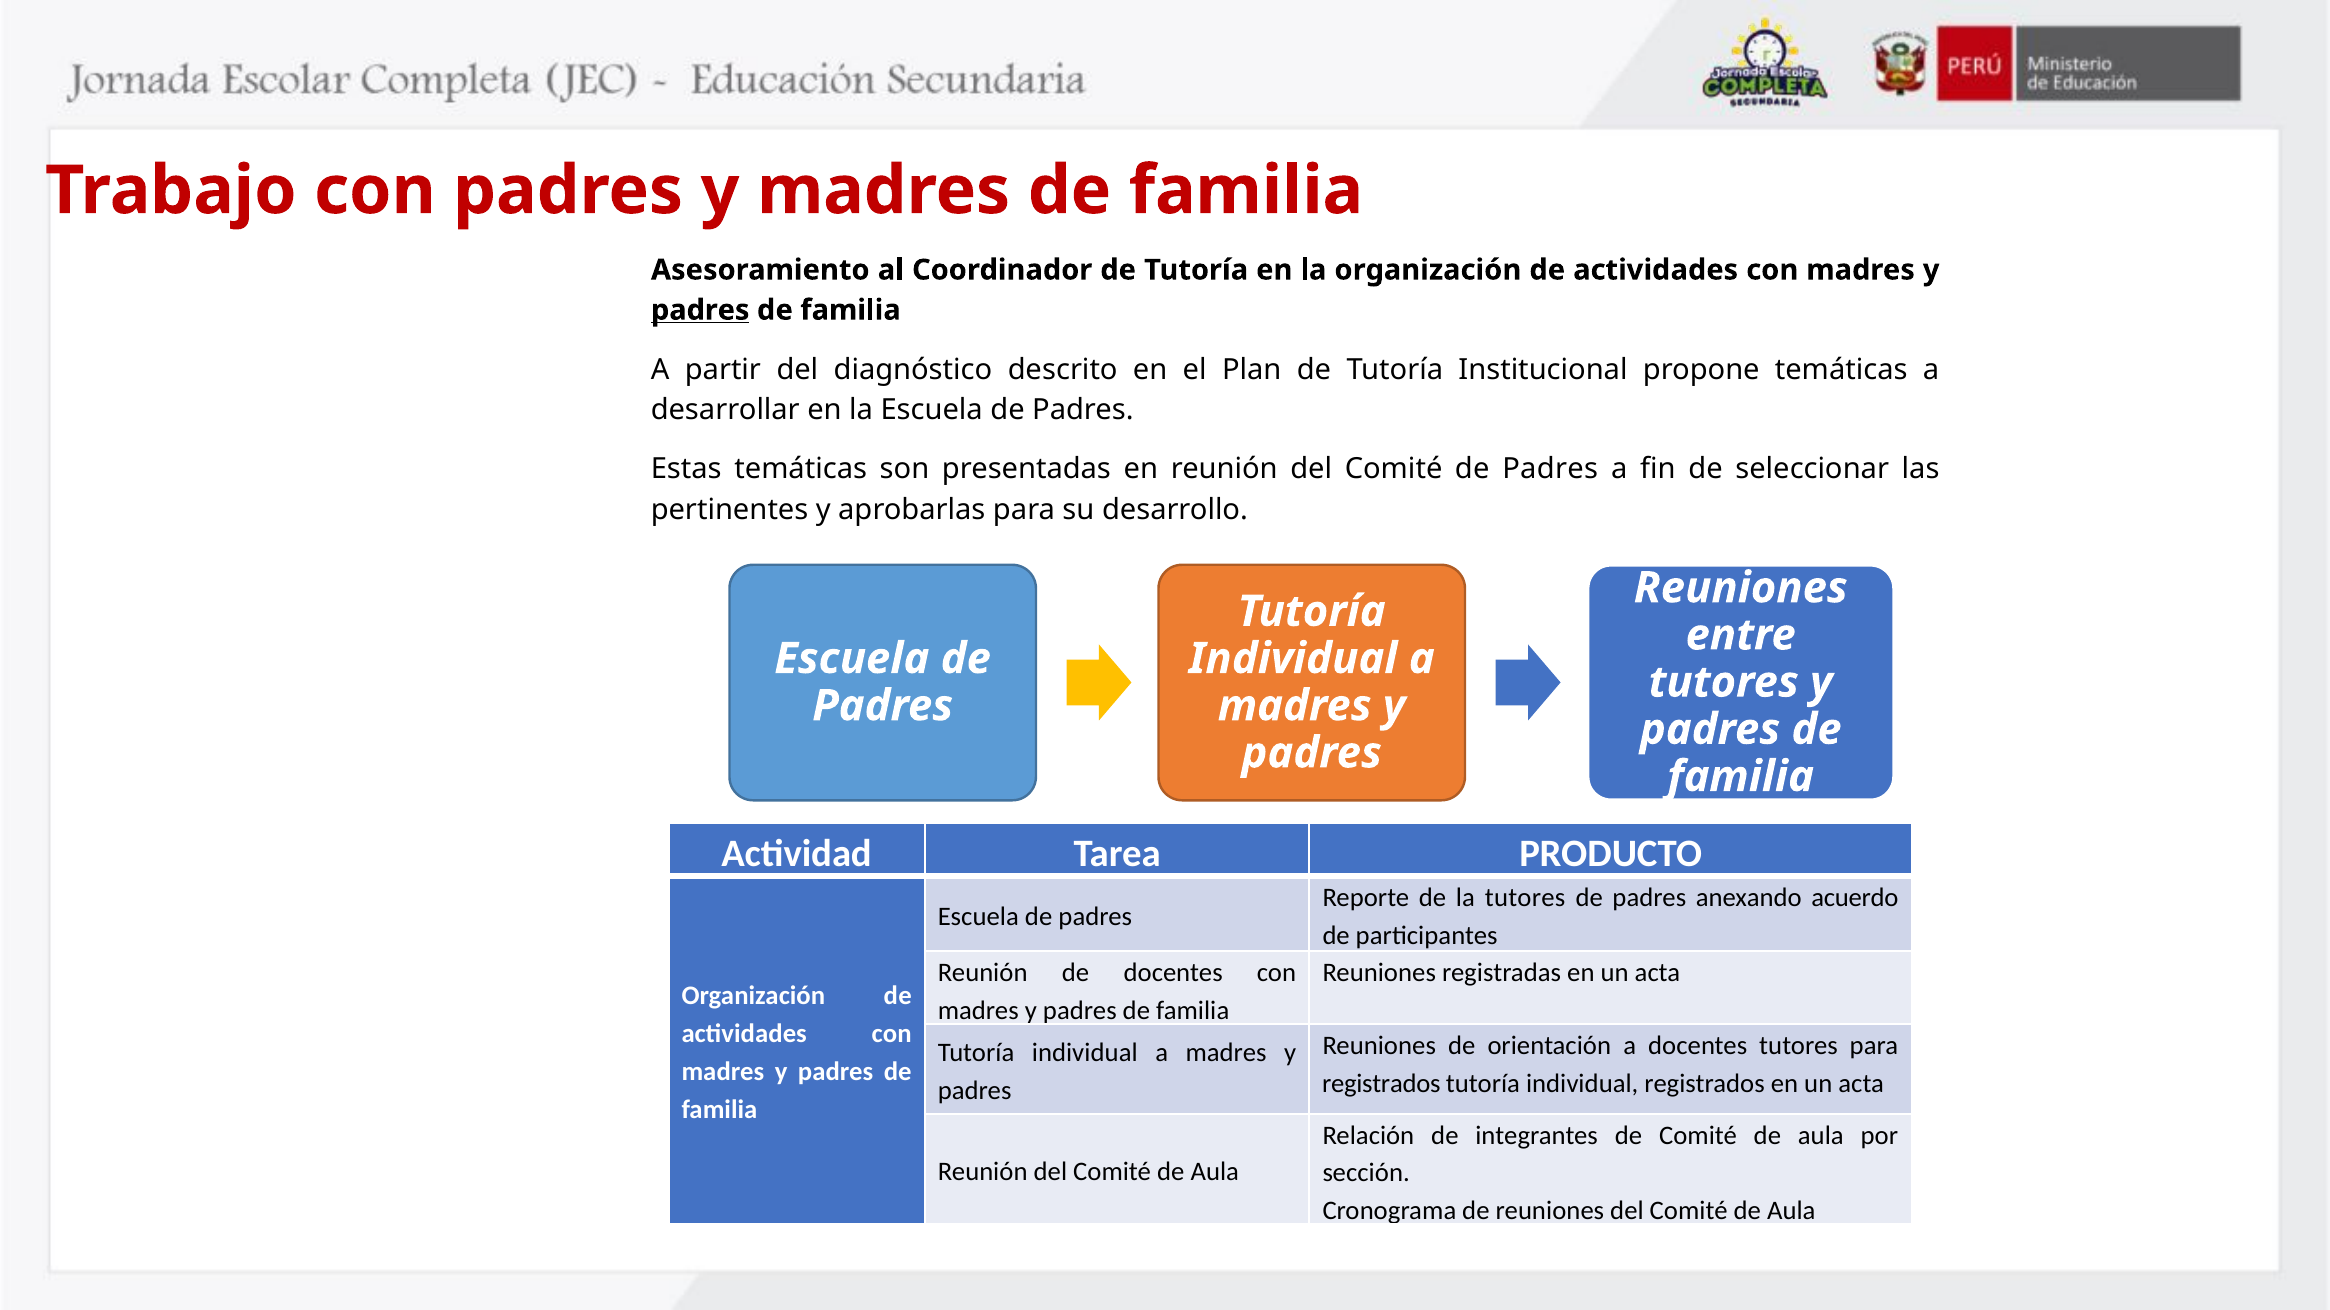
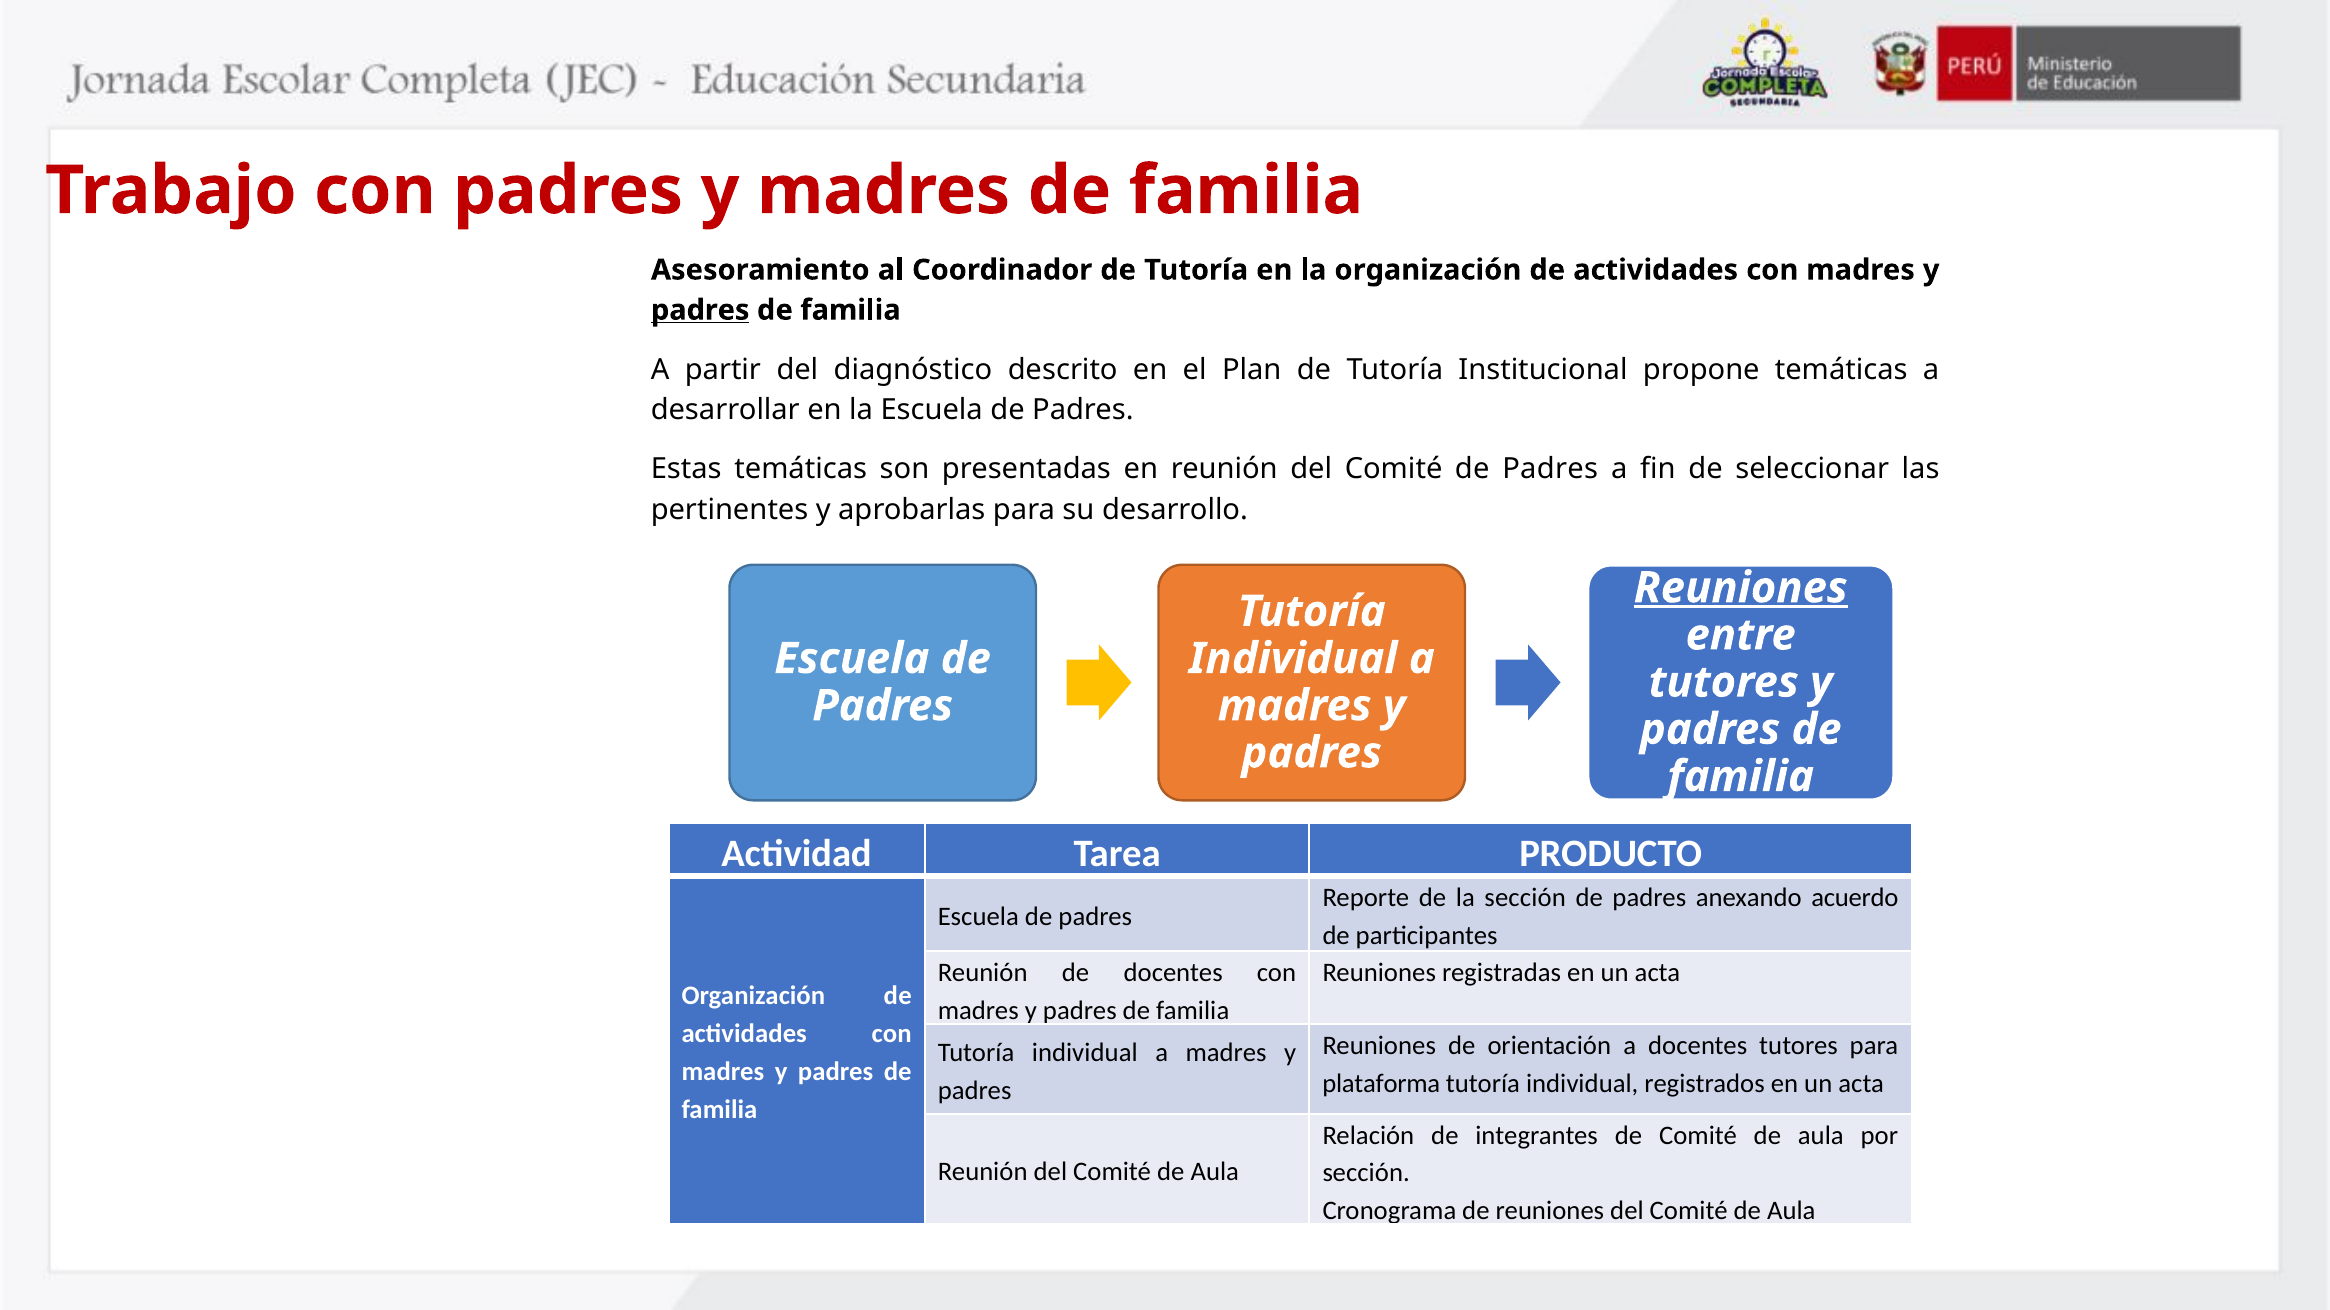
Reuniones underline: none -> present (1741, 588)
la tutores: tutores -> sección (1525, 898)
registrados: registrados -> plataforma (1381, 1084)
